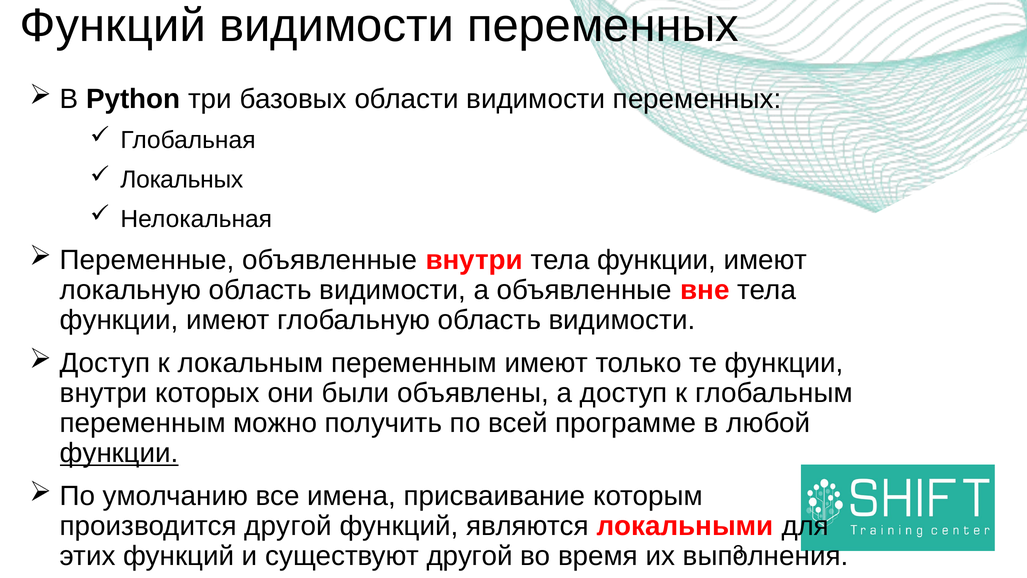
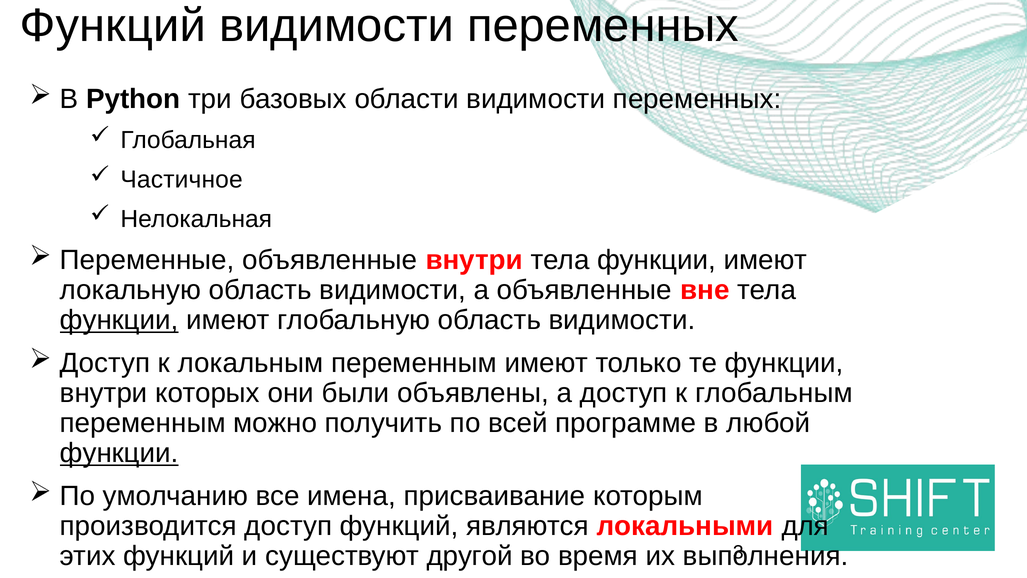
Локальных: Локальных -> Частичное (182, 179)
функции underline: none -> present (119, 320)
производится другой: другой -> доступ (288, 526)
